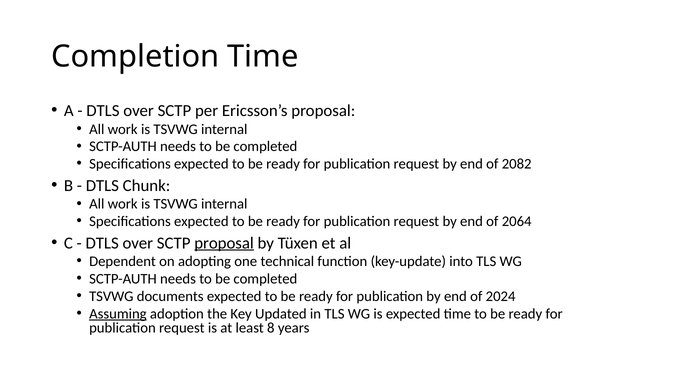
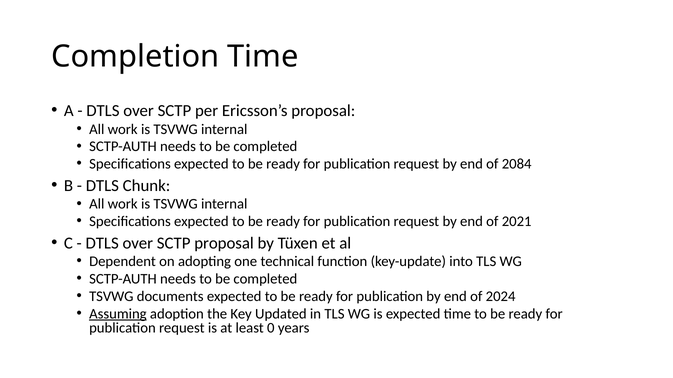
2082: 2082 -> 2084 (517, 164)
2064: 2064 -> 2021 (517, 222)
proposal underline: present -> none (224, 243)
8: 8 -> 0 (271, 329)
